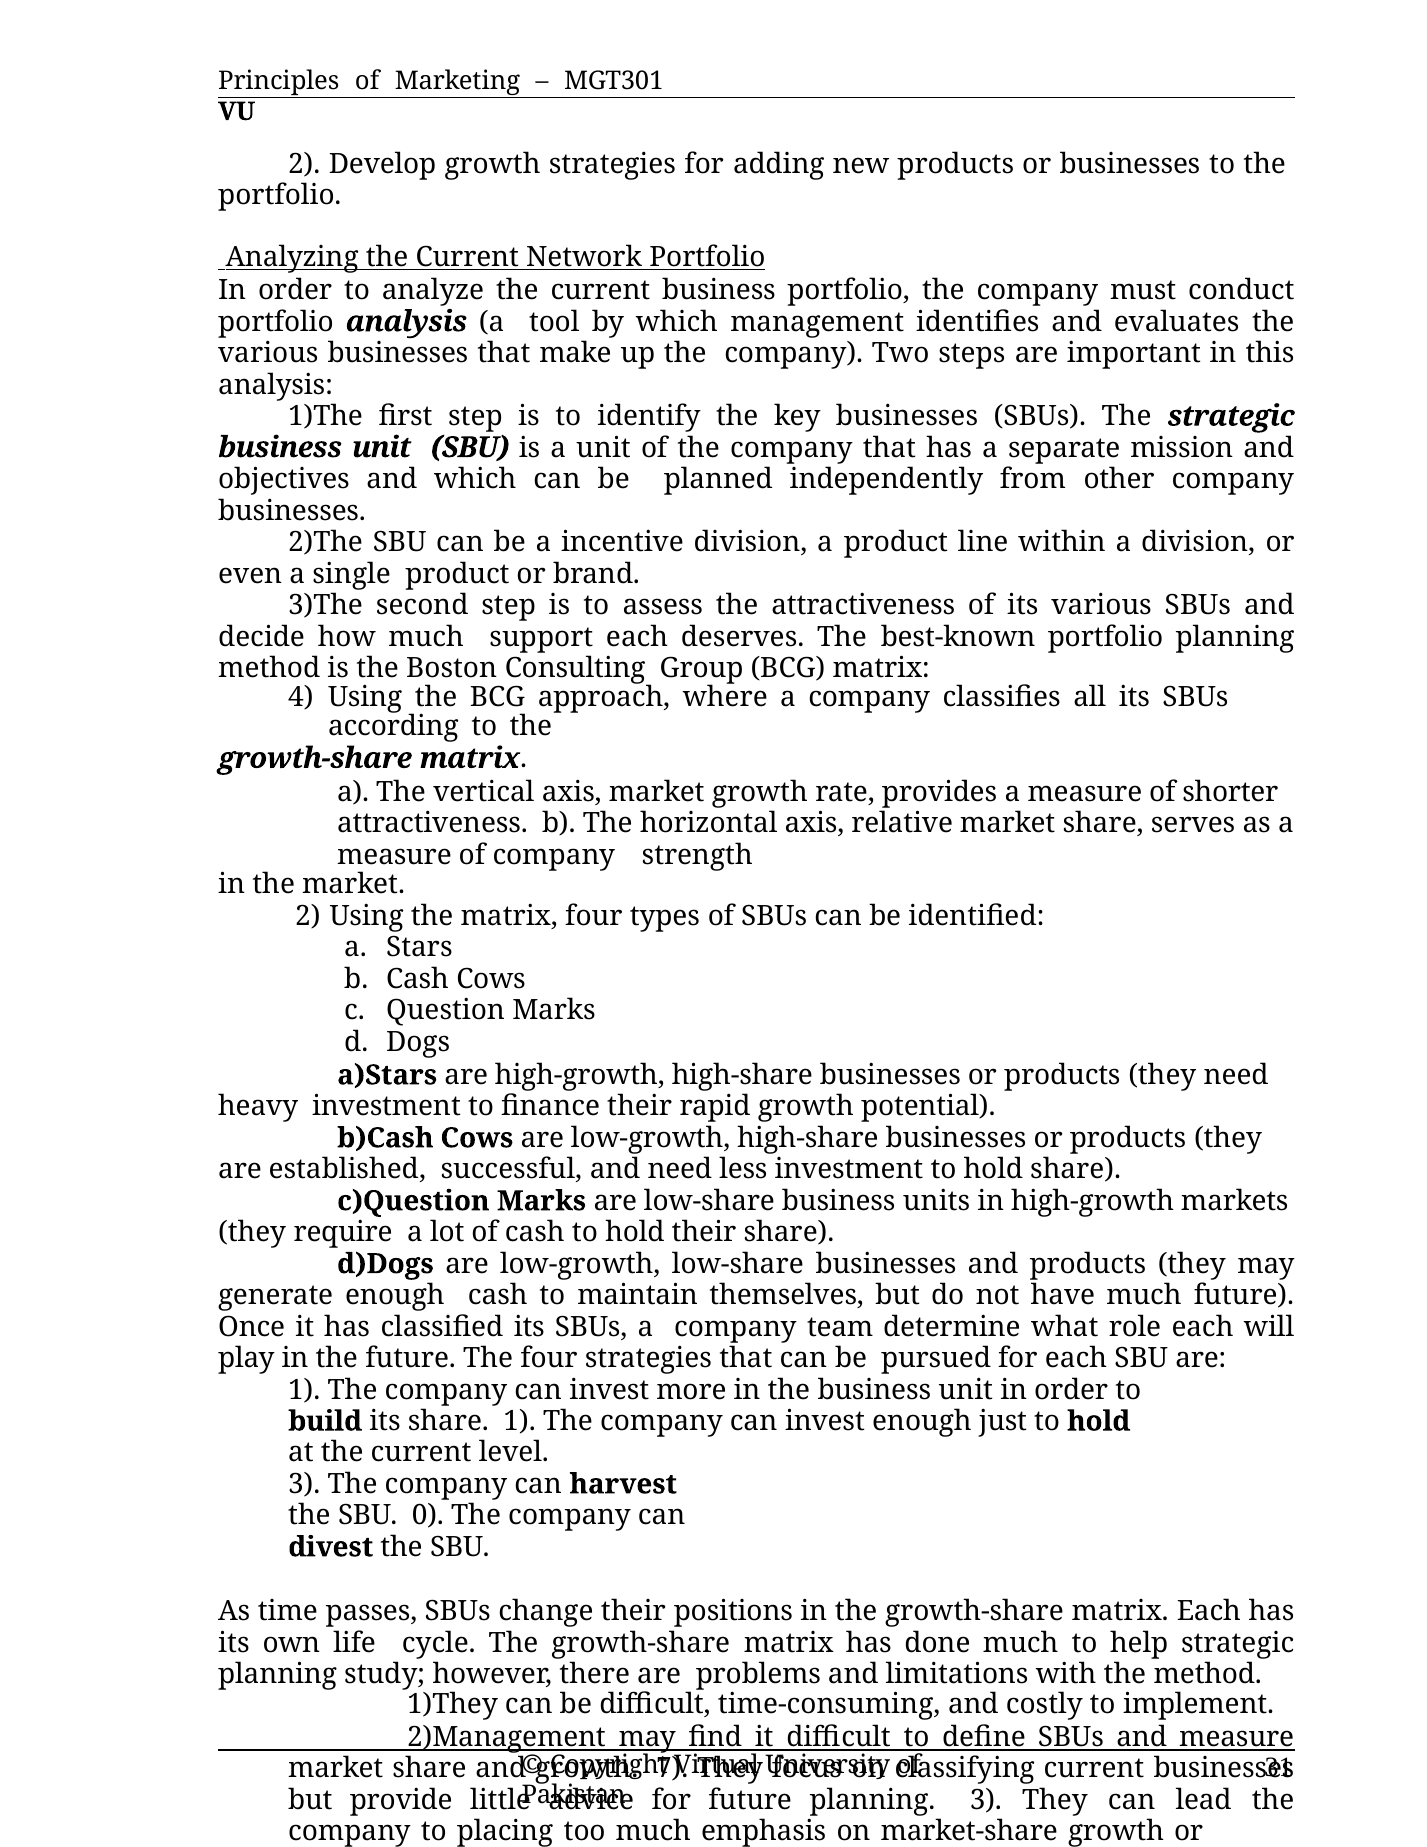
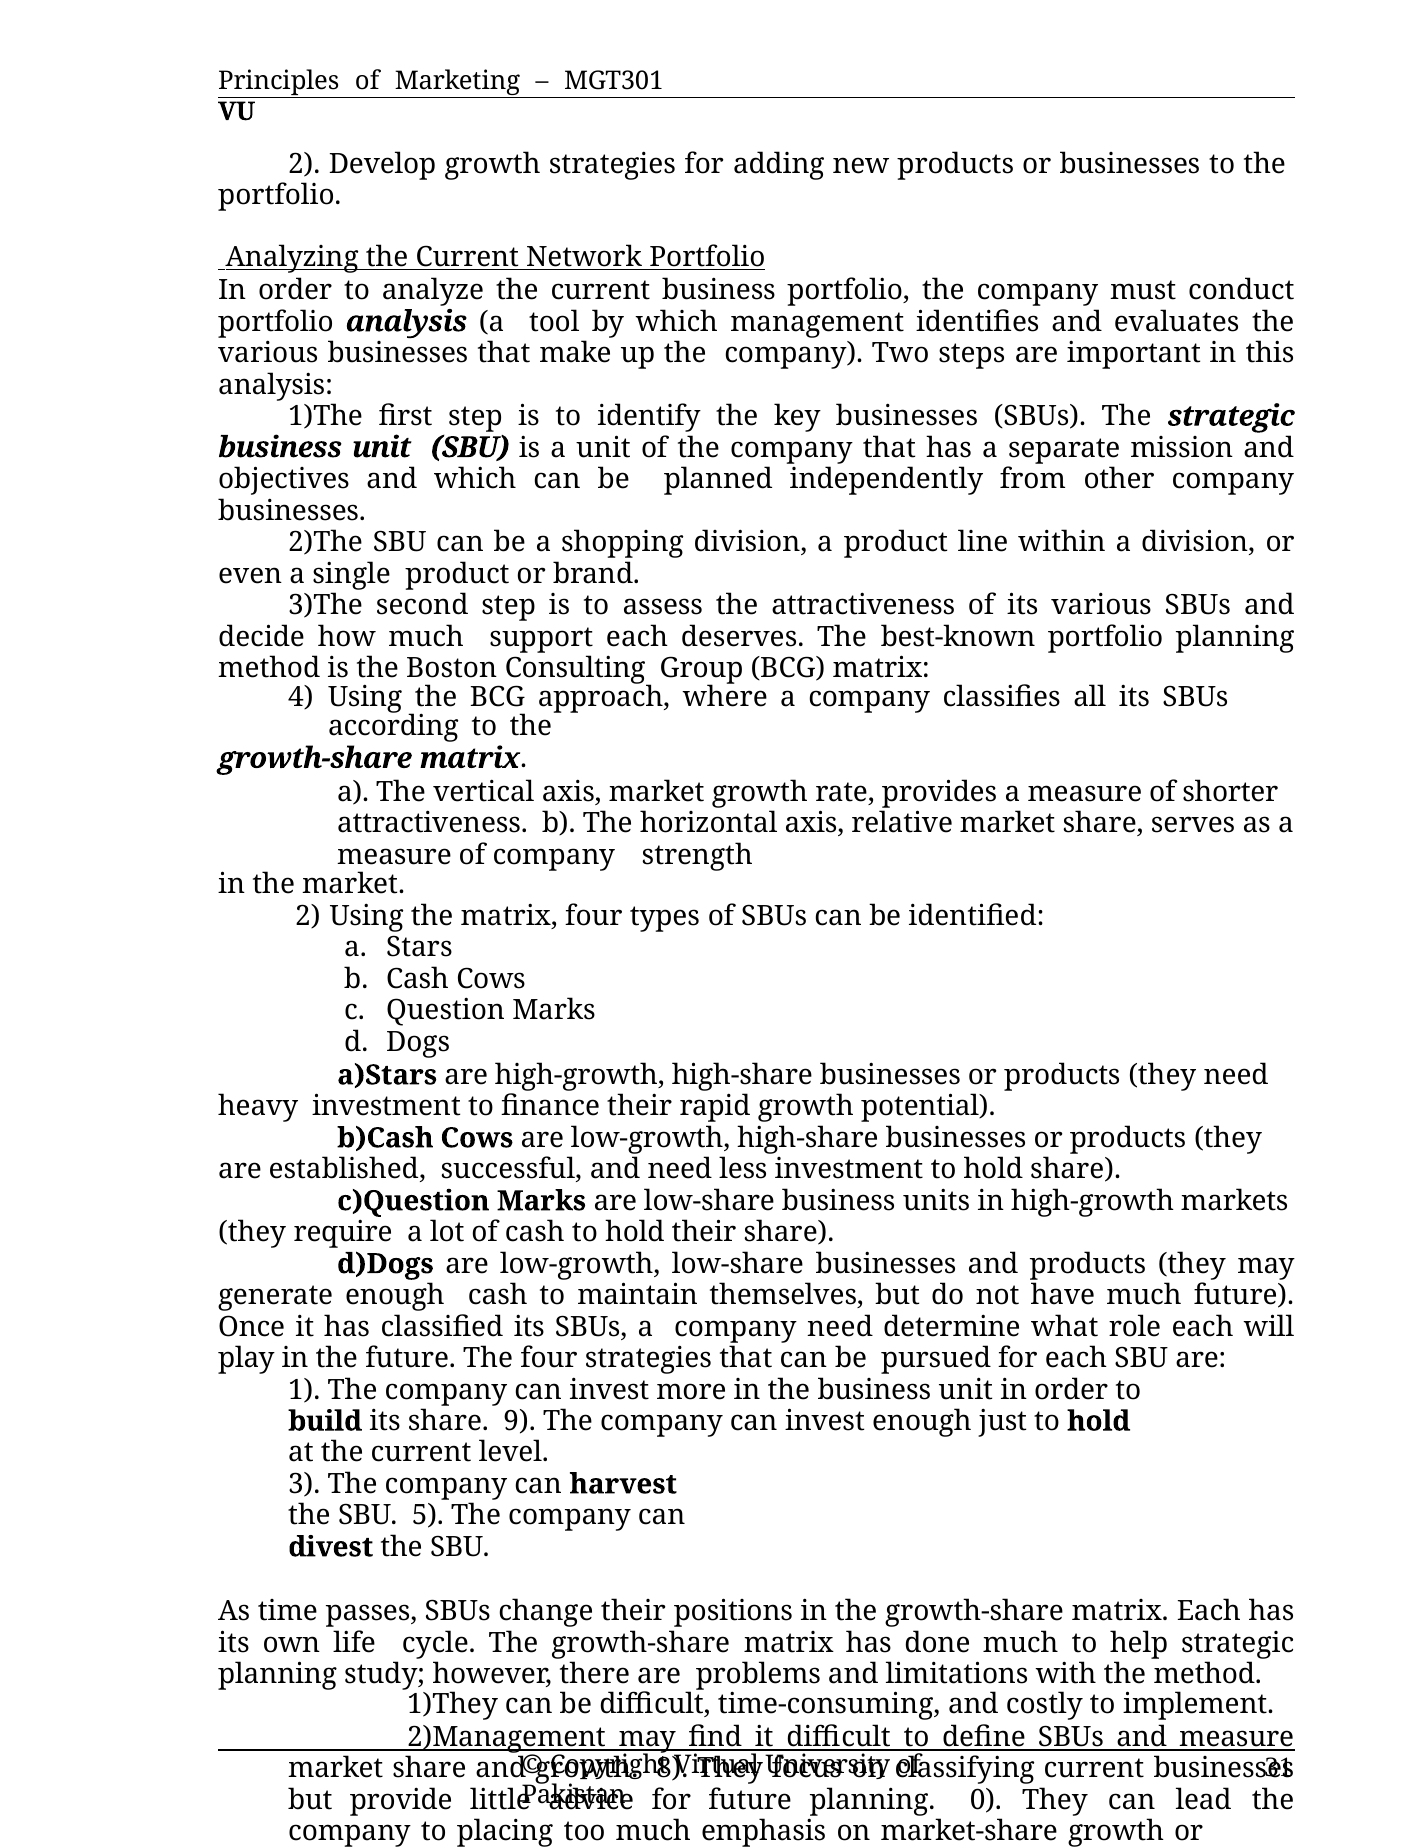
incentive: incentive -> shopping (622, 542)
company team: team -> need (840, 1327)
share 1: 1 -> 9 (520, 1421)
0: 0 -> 5 (428, 1515)
7: 7 -> 8 (672, 1768)
planning 3: 3 -> 0 (986, 1800)
